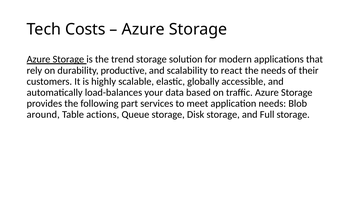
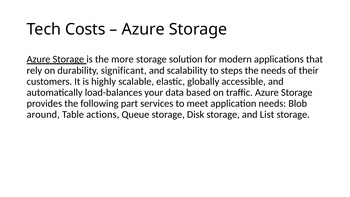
trend: trend -> more (122, 59)
productive: productive -> significant (124, 70)
react: react -> steps (232, 70)
Full: Full -> List (267, 115)
